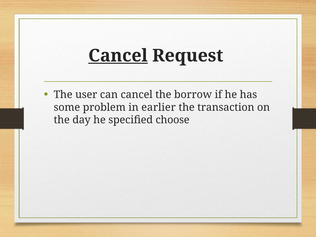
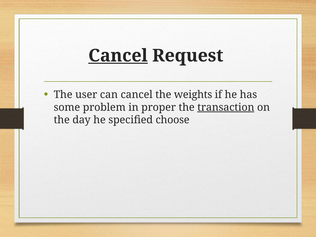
borrow: borrow -> weights (193, 95)
earlier: earlier -> proper (159, 107)
transaction underline: none -> present (226, 107)
